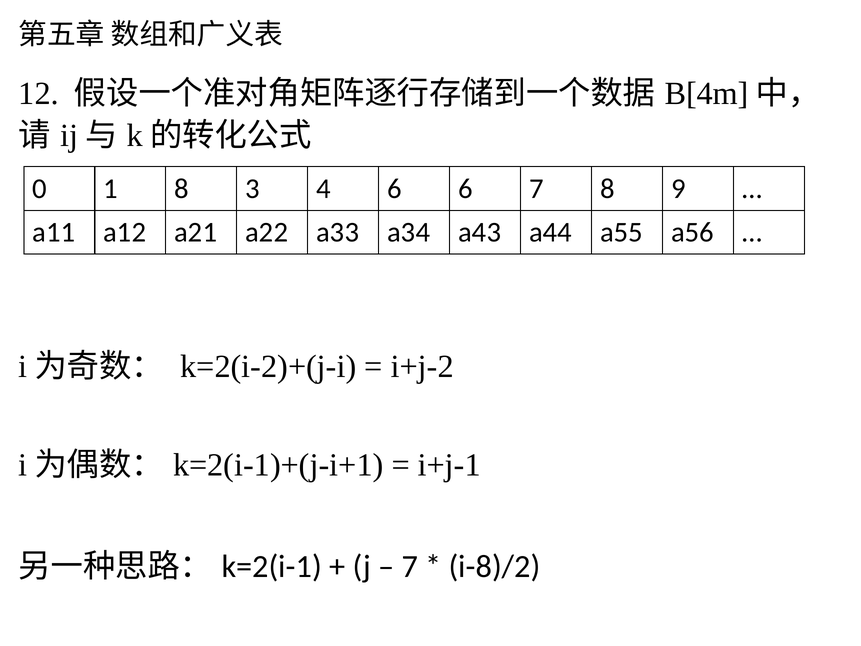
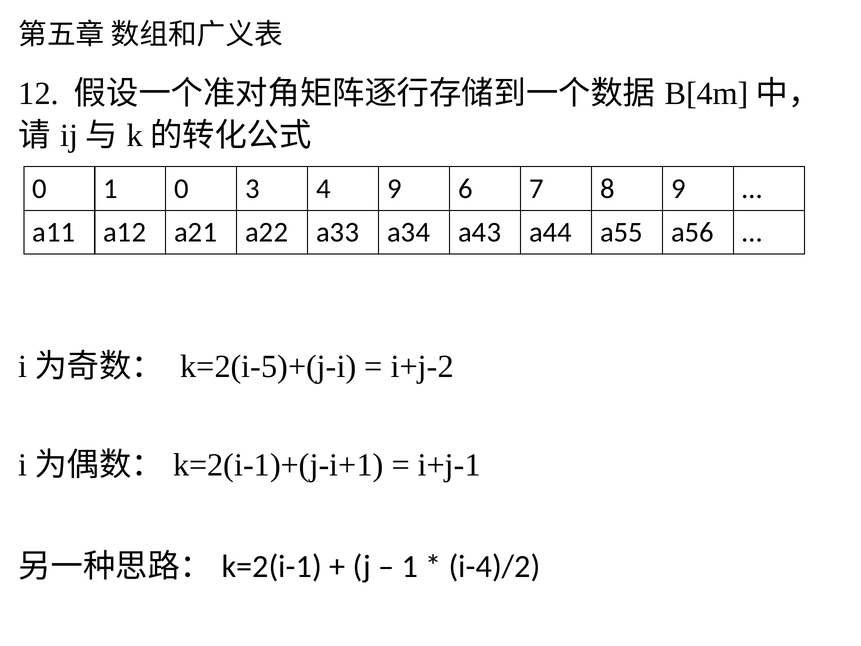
1 8: 8 -> 0 (182, 189)
4 6: 6 -> 9 (395, 189)
k=2(i-2)+(j-i: k=2(i-2)+(j-i -> k=2(i-5)+(j-i (268, 367)
7: 7 -> 1 (410, 566)
i-8)/2: i-8)/2 -> i-4)/2 (495, 566)
